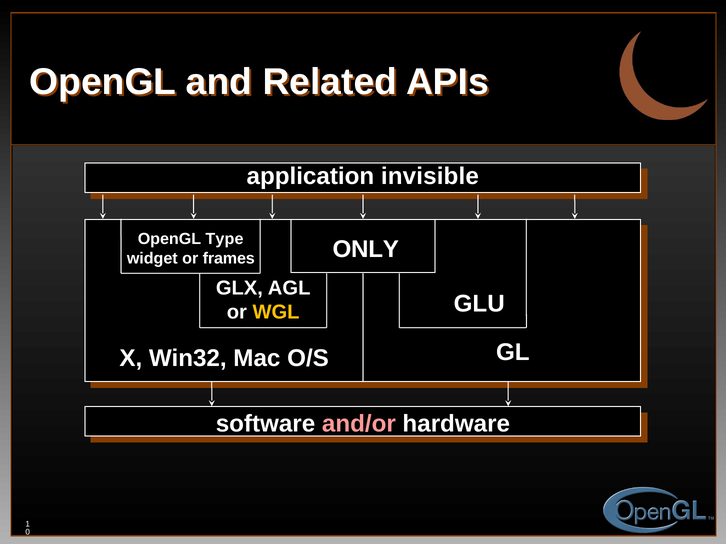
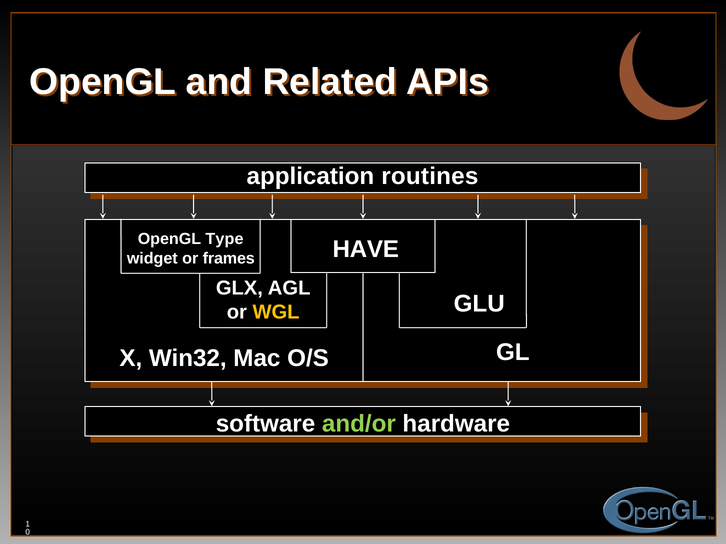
invisible: invisible -> routines (430, 177)
ONLY: ONLY -> HAVE (366, 250)
and/or colour: pink -> light green (359, 424)
